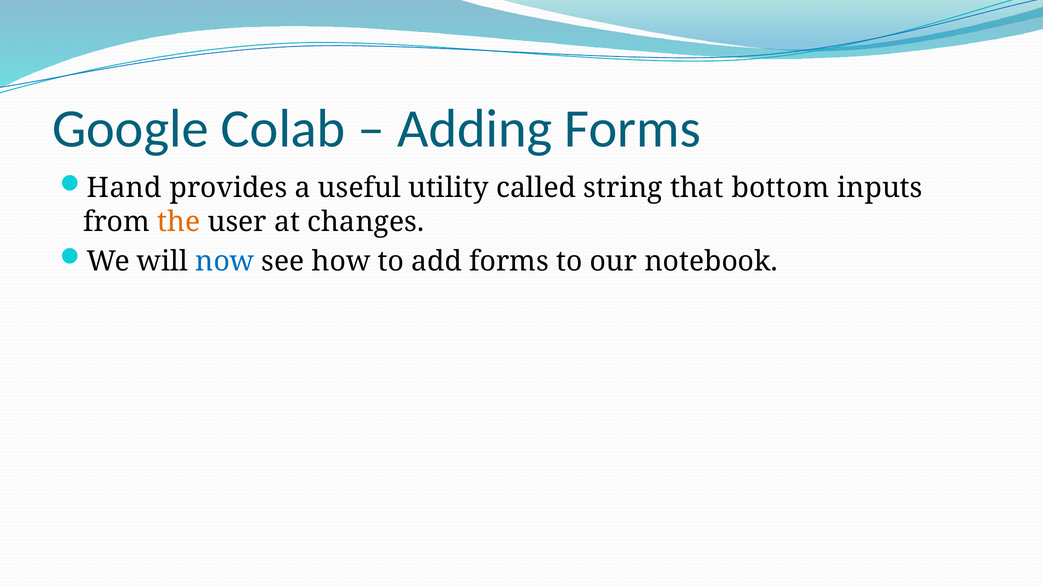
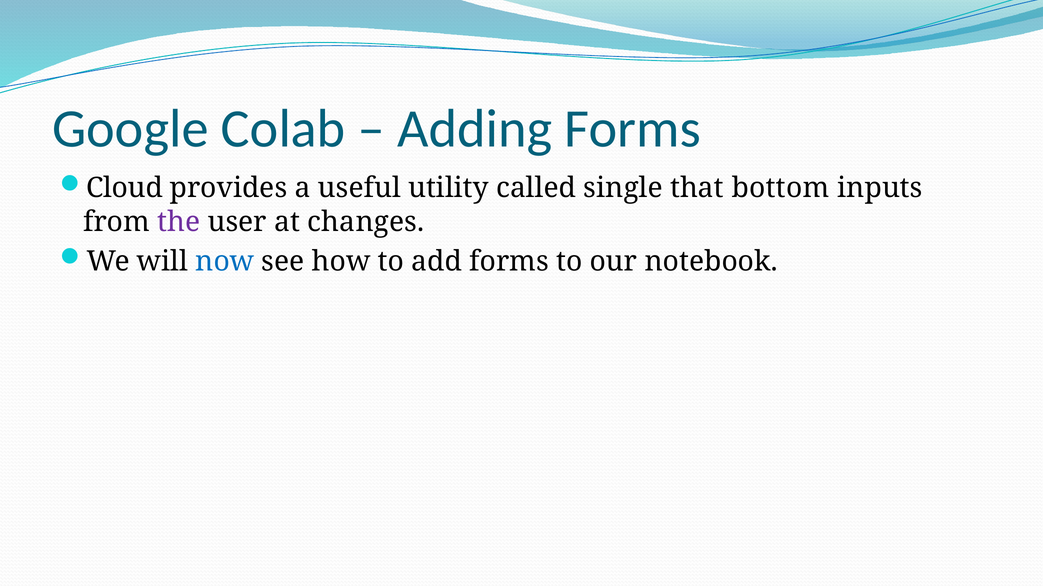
Hand: Hand -> Cloud (125, 188)
string: string -> single (623, 188)
the colour: orange -> purple (179, 222)
